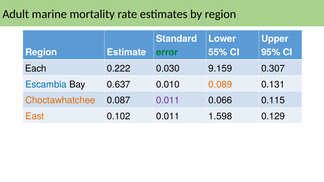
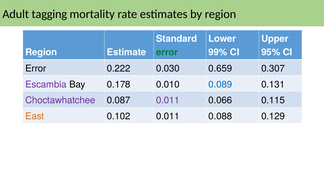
marine: marine -> tagging (49, 14)
55%: 55% -> 99% (218, 52)
Each: Each -> Error (36, 69)
9.159: 9.159 -> 0.659 (220, 69)
Escambia colour: blue -> purple (46, 85)
0.637: 0.637 -> 0.178 (119, 85)
0.089 colour: orange -> blue (220, 85)
Choctawhatchee colour: orange -> purple (60, 100)
1.598: 1.598 -> 0.088 (220, 116)
